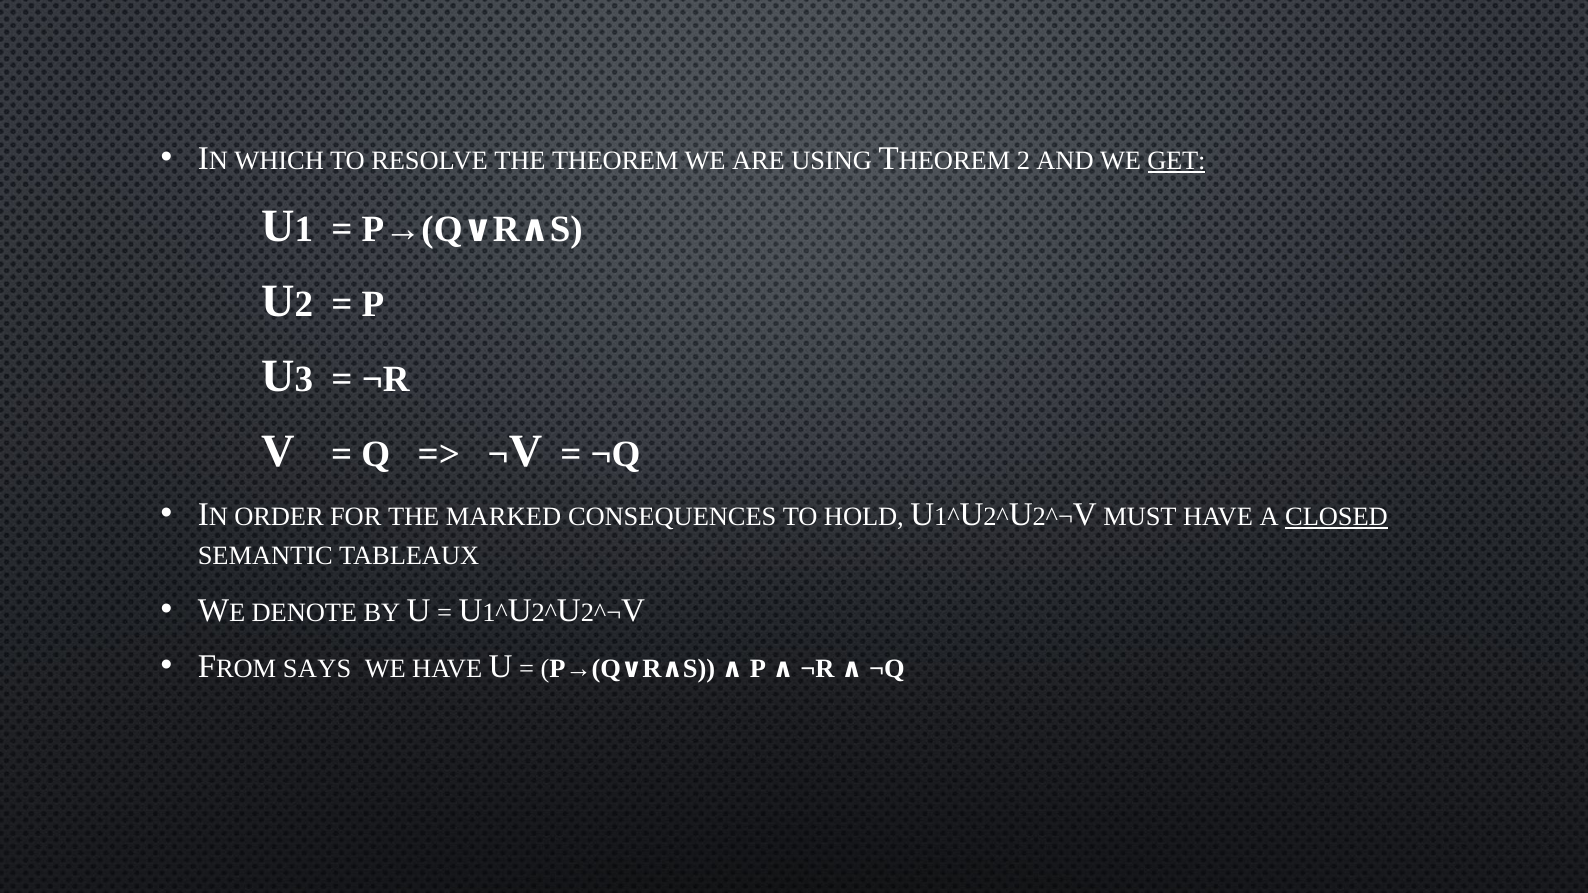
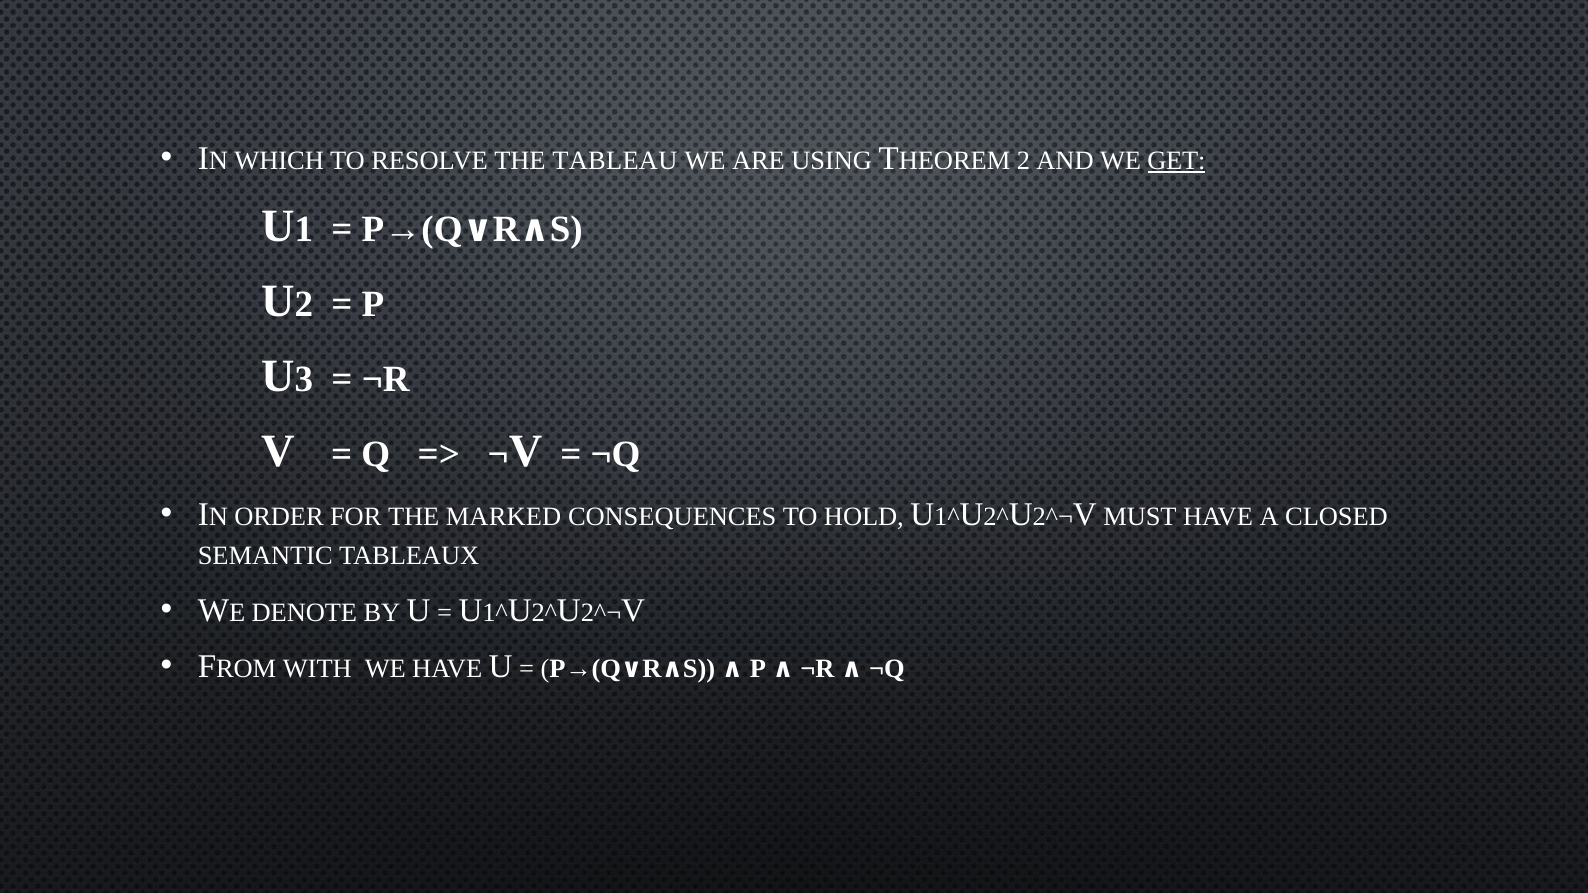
THEOREM: THEOREM -> TABLEAU (615, 161)
CLOSED underline: present -> none (1337, 517)
SAYS: SAYS -> WITH (317, 669)
